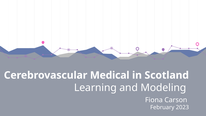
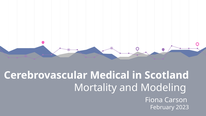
Learning: Learning -> Mortality (95, 88)
